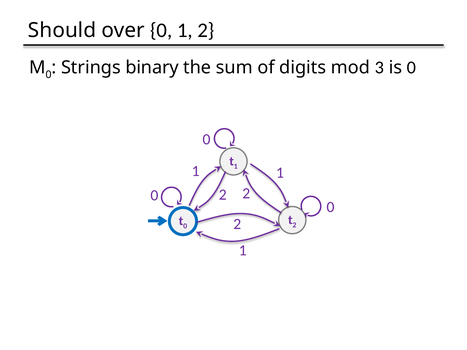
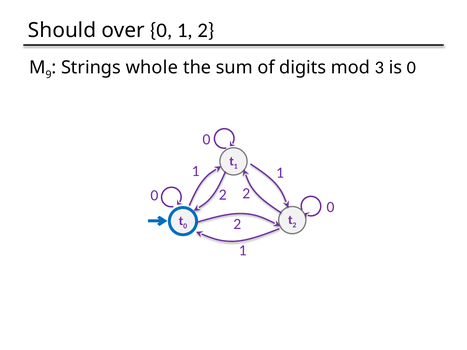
0: 0 -> 9 (49, 75)
binary: binary -> whole (152, 68)
